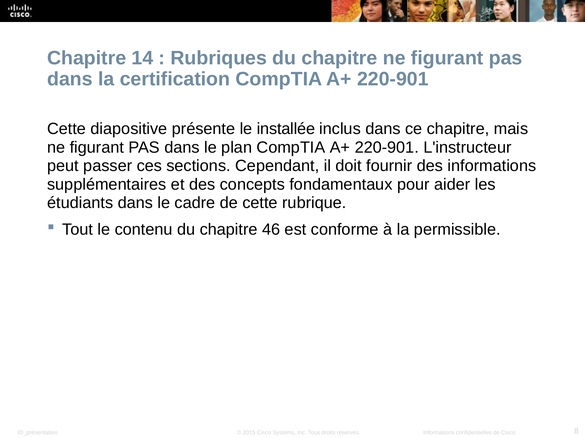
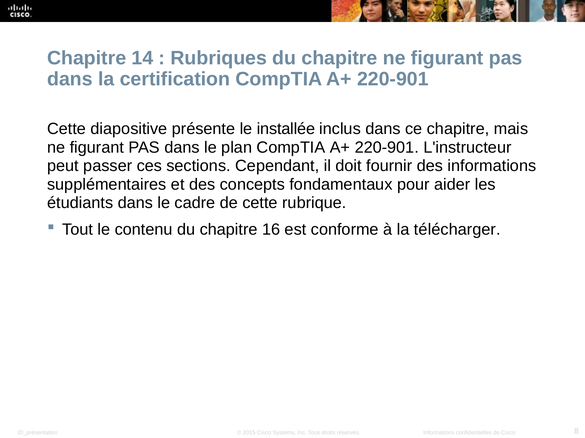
46: 46 -> 16 (271, 230)
permissible: permissible -> télécharger (457, 230)
